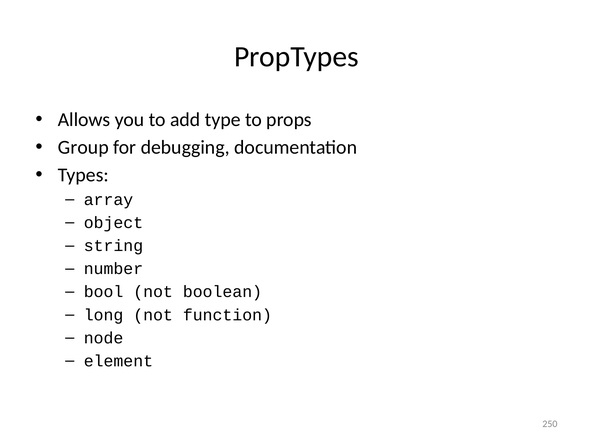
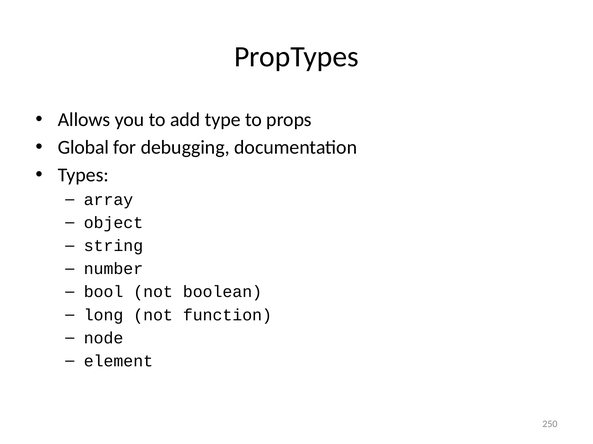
Group: Group -> Global (83, 148)
